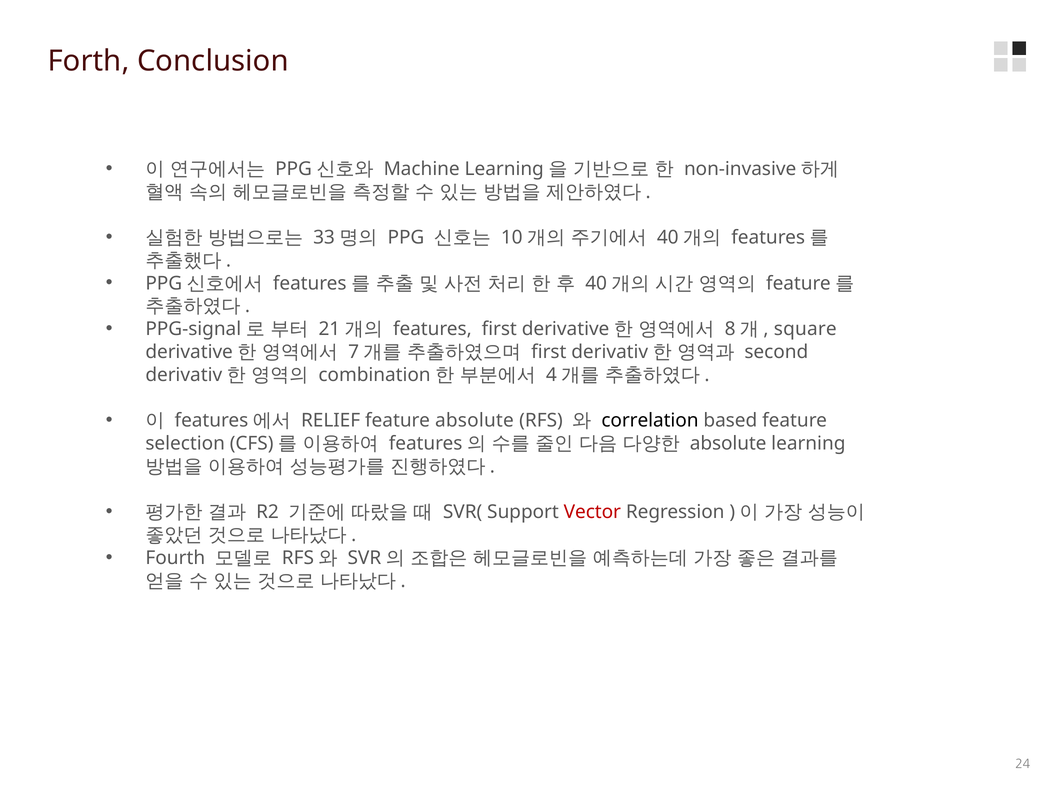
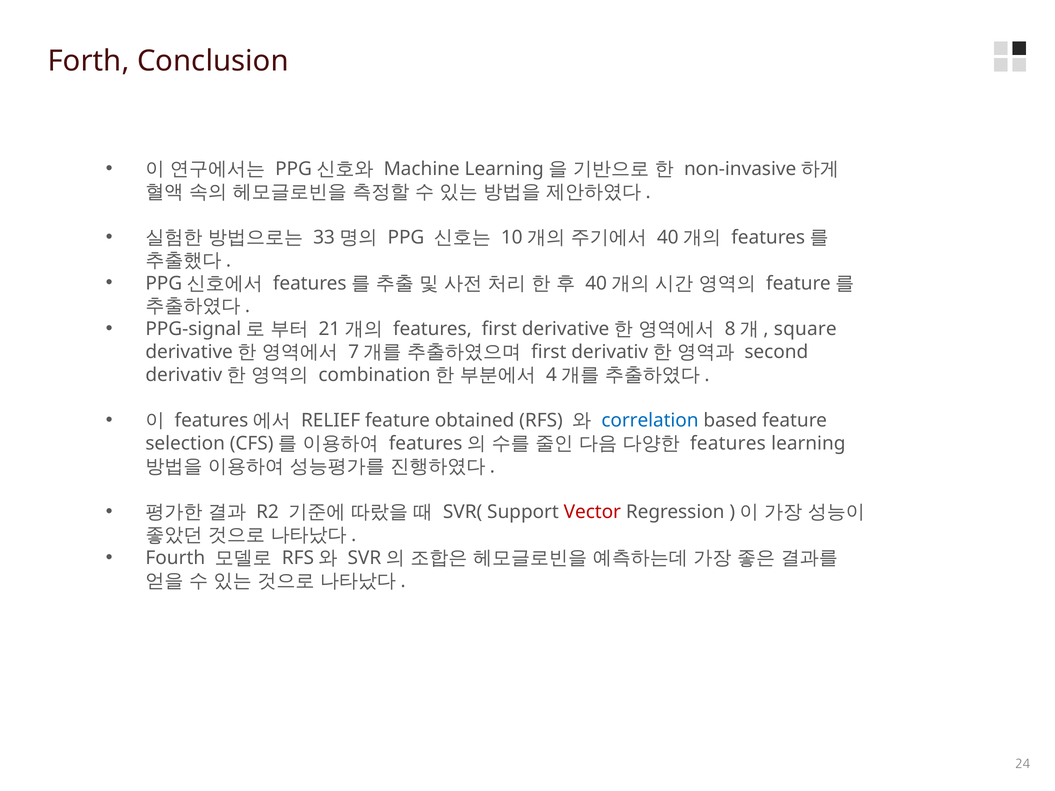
feature absolute: absolute -> obtained (475, 421)
correlation colour: black -> blue (650, 421)
absolute: absolute -> features (728, 444)
